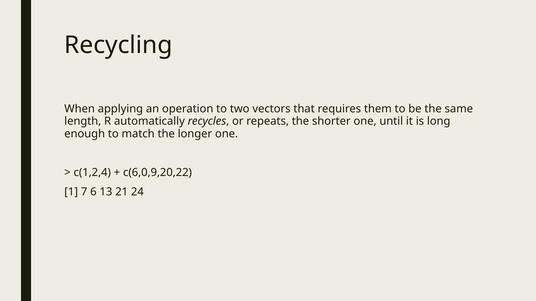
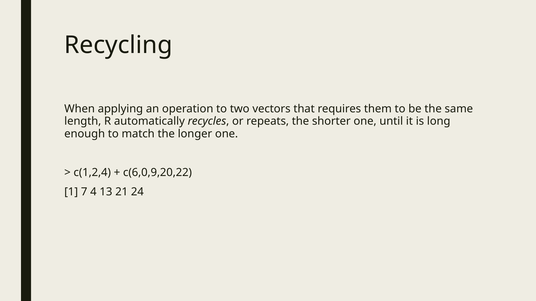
6: 6 -> 4 (93, 192)
